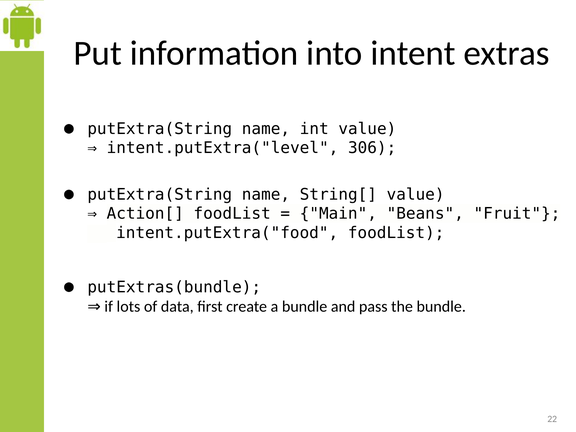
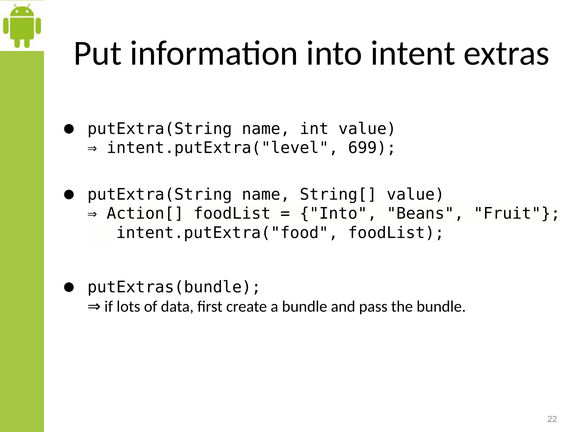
306: 306 -> 699 (372, 148)
Main: Main -> Into (338, 214)
